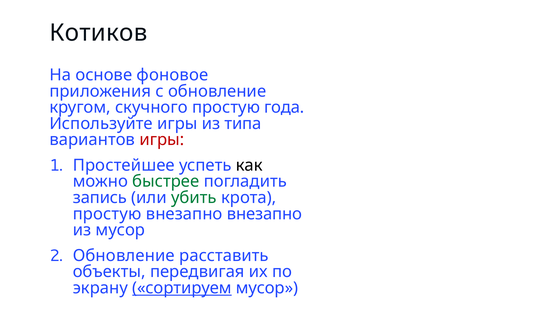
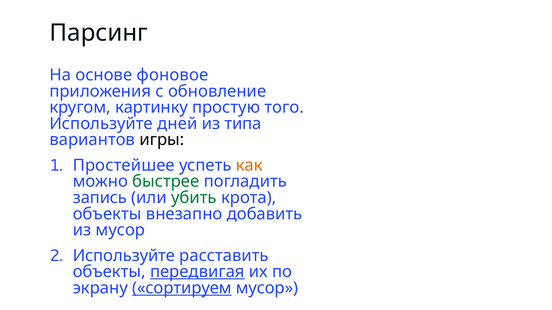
Котиков: Котиков -> Парсинг (99, 33)
скучного: скучного -> картинку (151, 108)
года: года -> того (284, 108)
Используйте игры: игры -> дней (177, 124)
игры colour: red -> black (162, 140)
как colour: black -> orange (249, 166)
простую: простую -> объекты (107, 214)
внезапно внезапно: внезапно -> добавить (264, 214)
Обновление: Обновление -> Используйте (124, 256)
передвигая underline: none -> present (197, 272)
